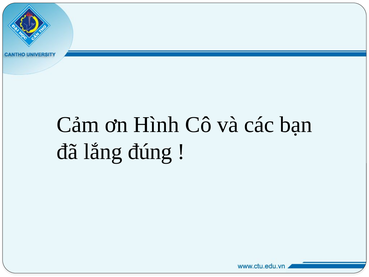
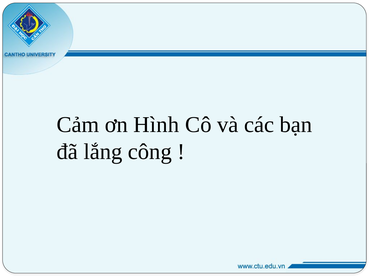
đúng: đúng -> công (150, 152)
